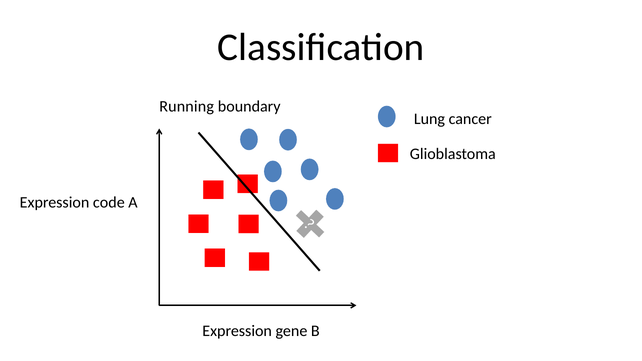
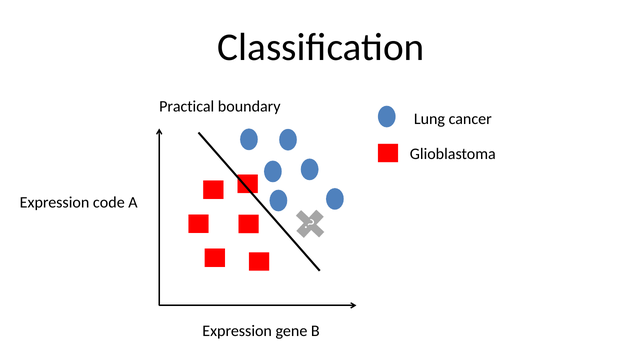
Running: Running -> Practical (187, 107)
